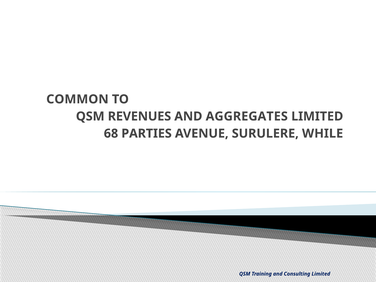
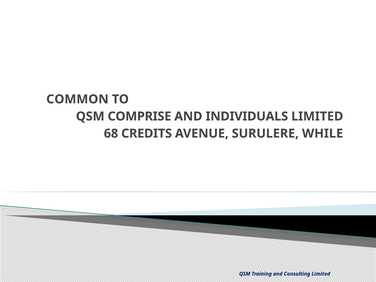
REVENUES: REVENUES -> COMPRISE (139, 116)
AGGREGATES: AGGREGATES -> INDIVIDUALS (247, 116)
PARTIES: PARTIES -> CREDITS (147, 133)
